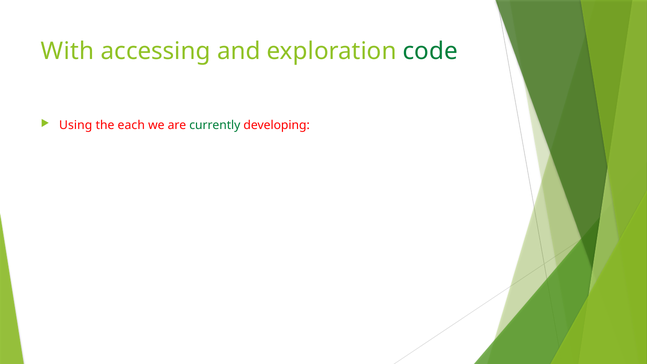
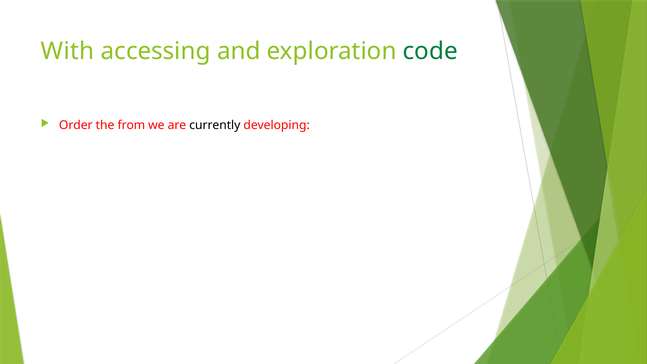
Using: Using -> Order (76, 125)
each: each -> from (131, 125)
currently colour: green -> black (215, 125)
